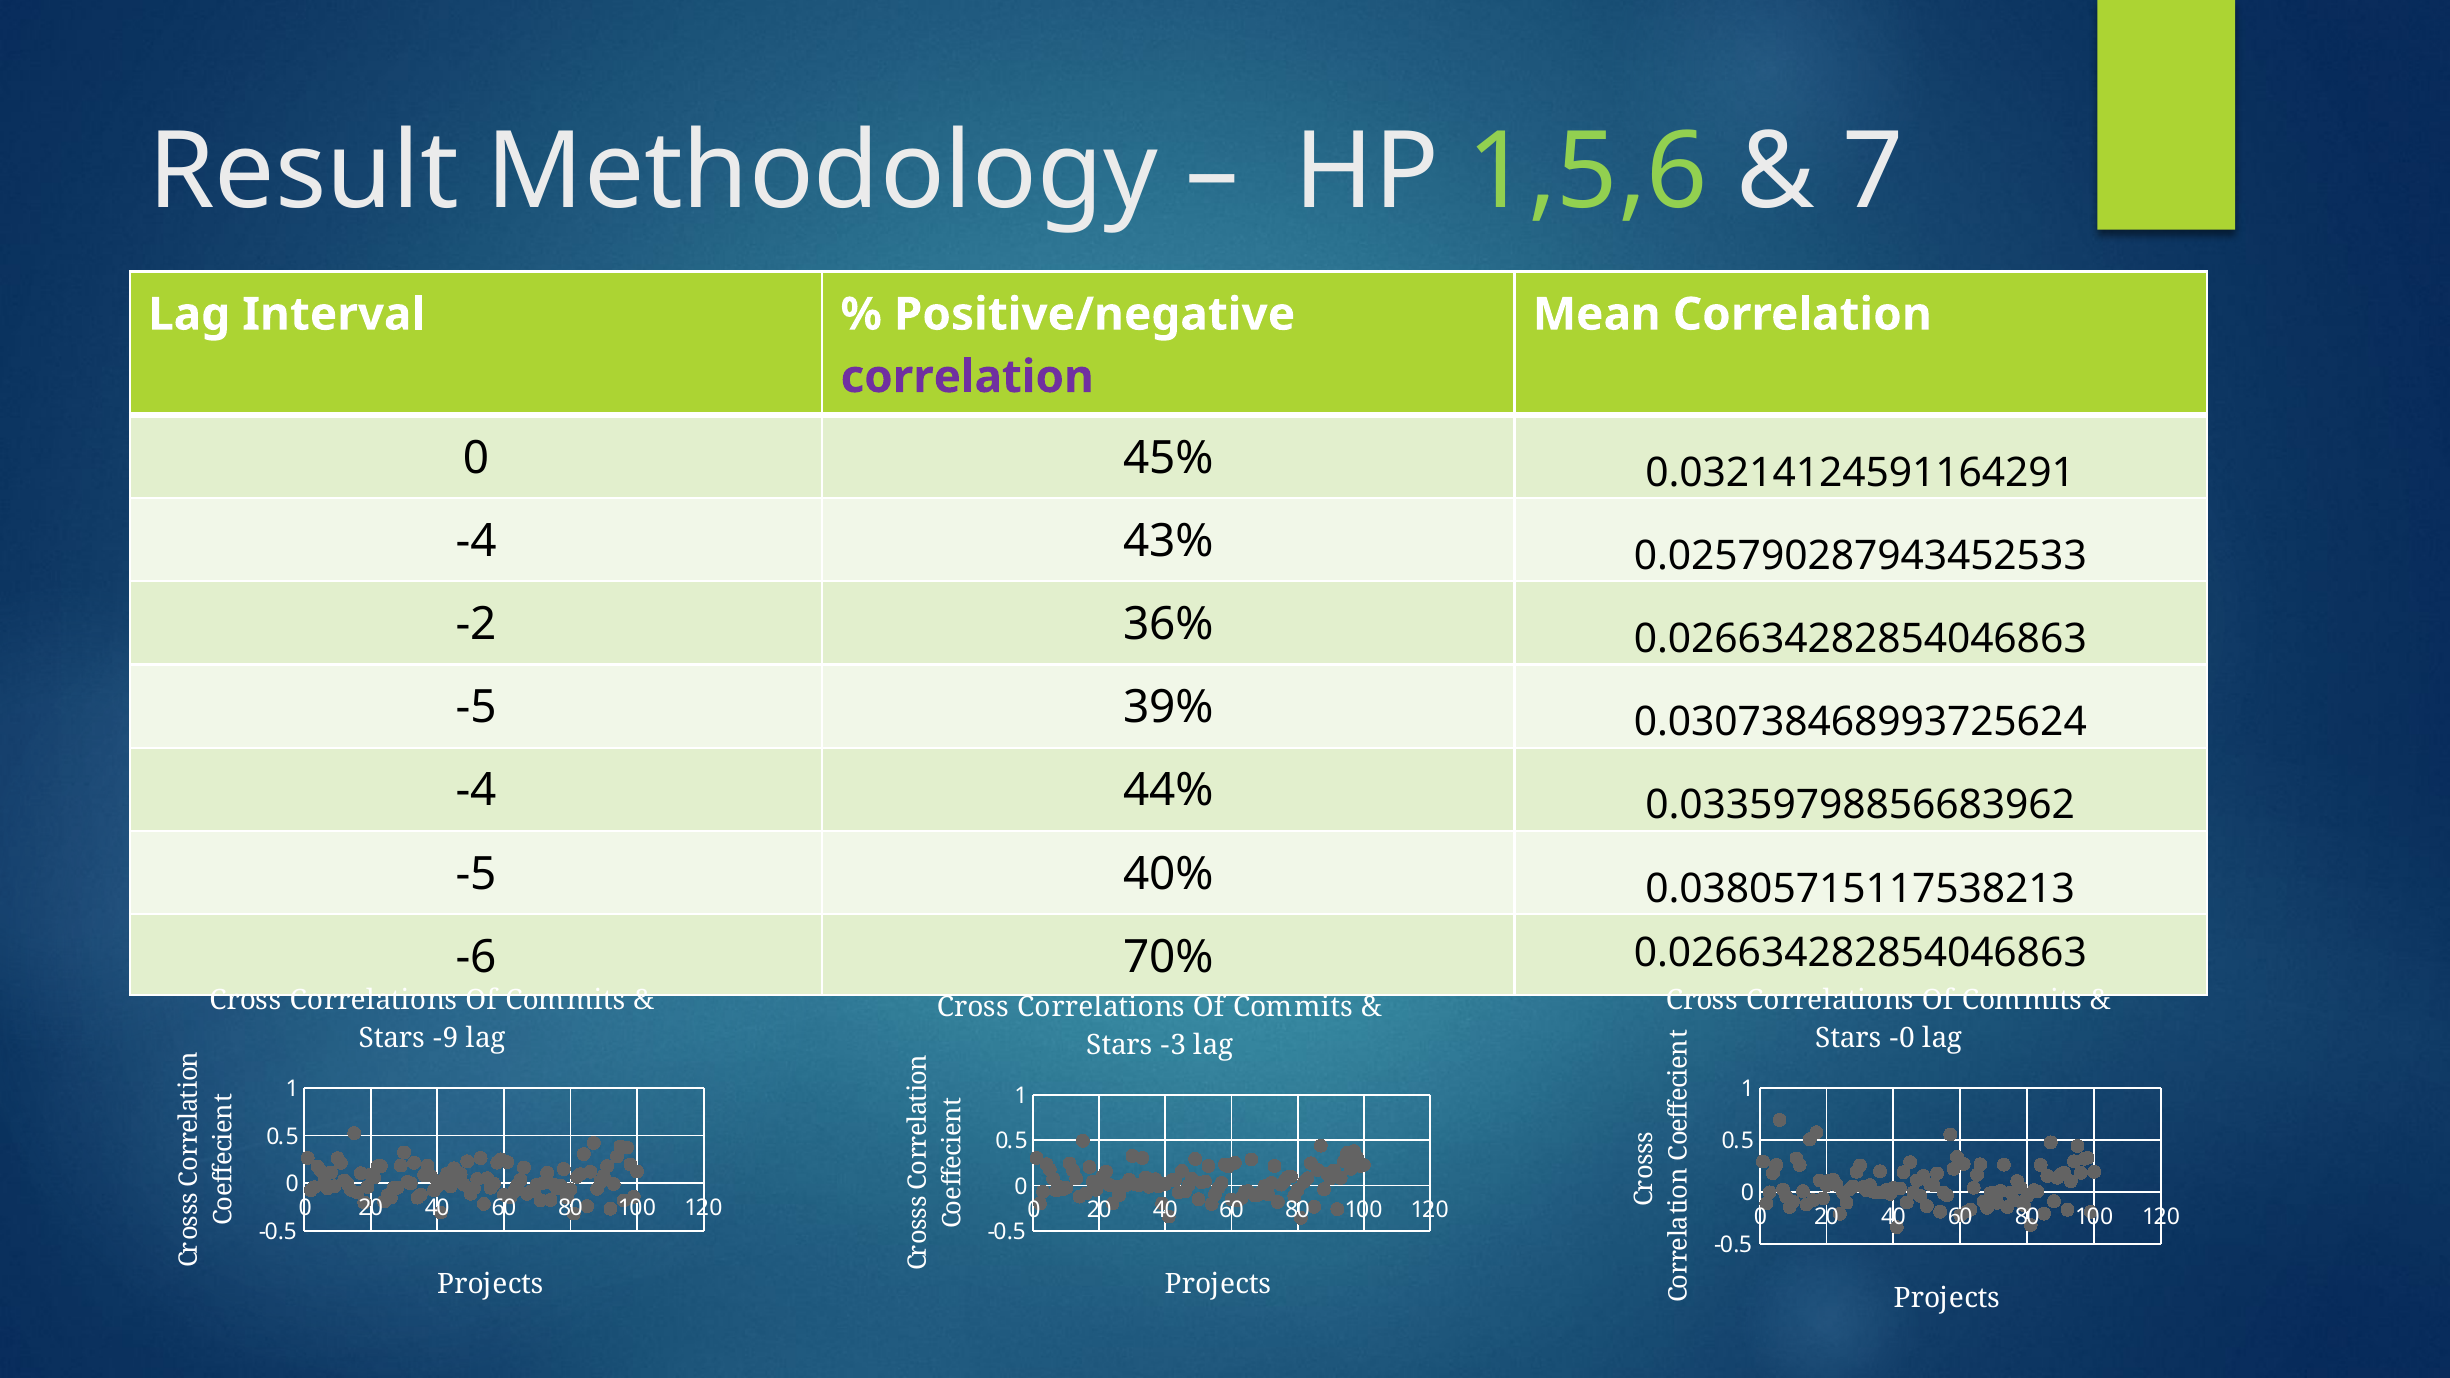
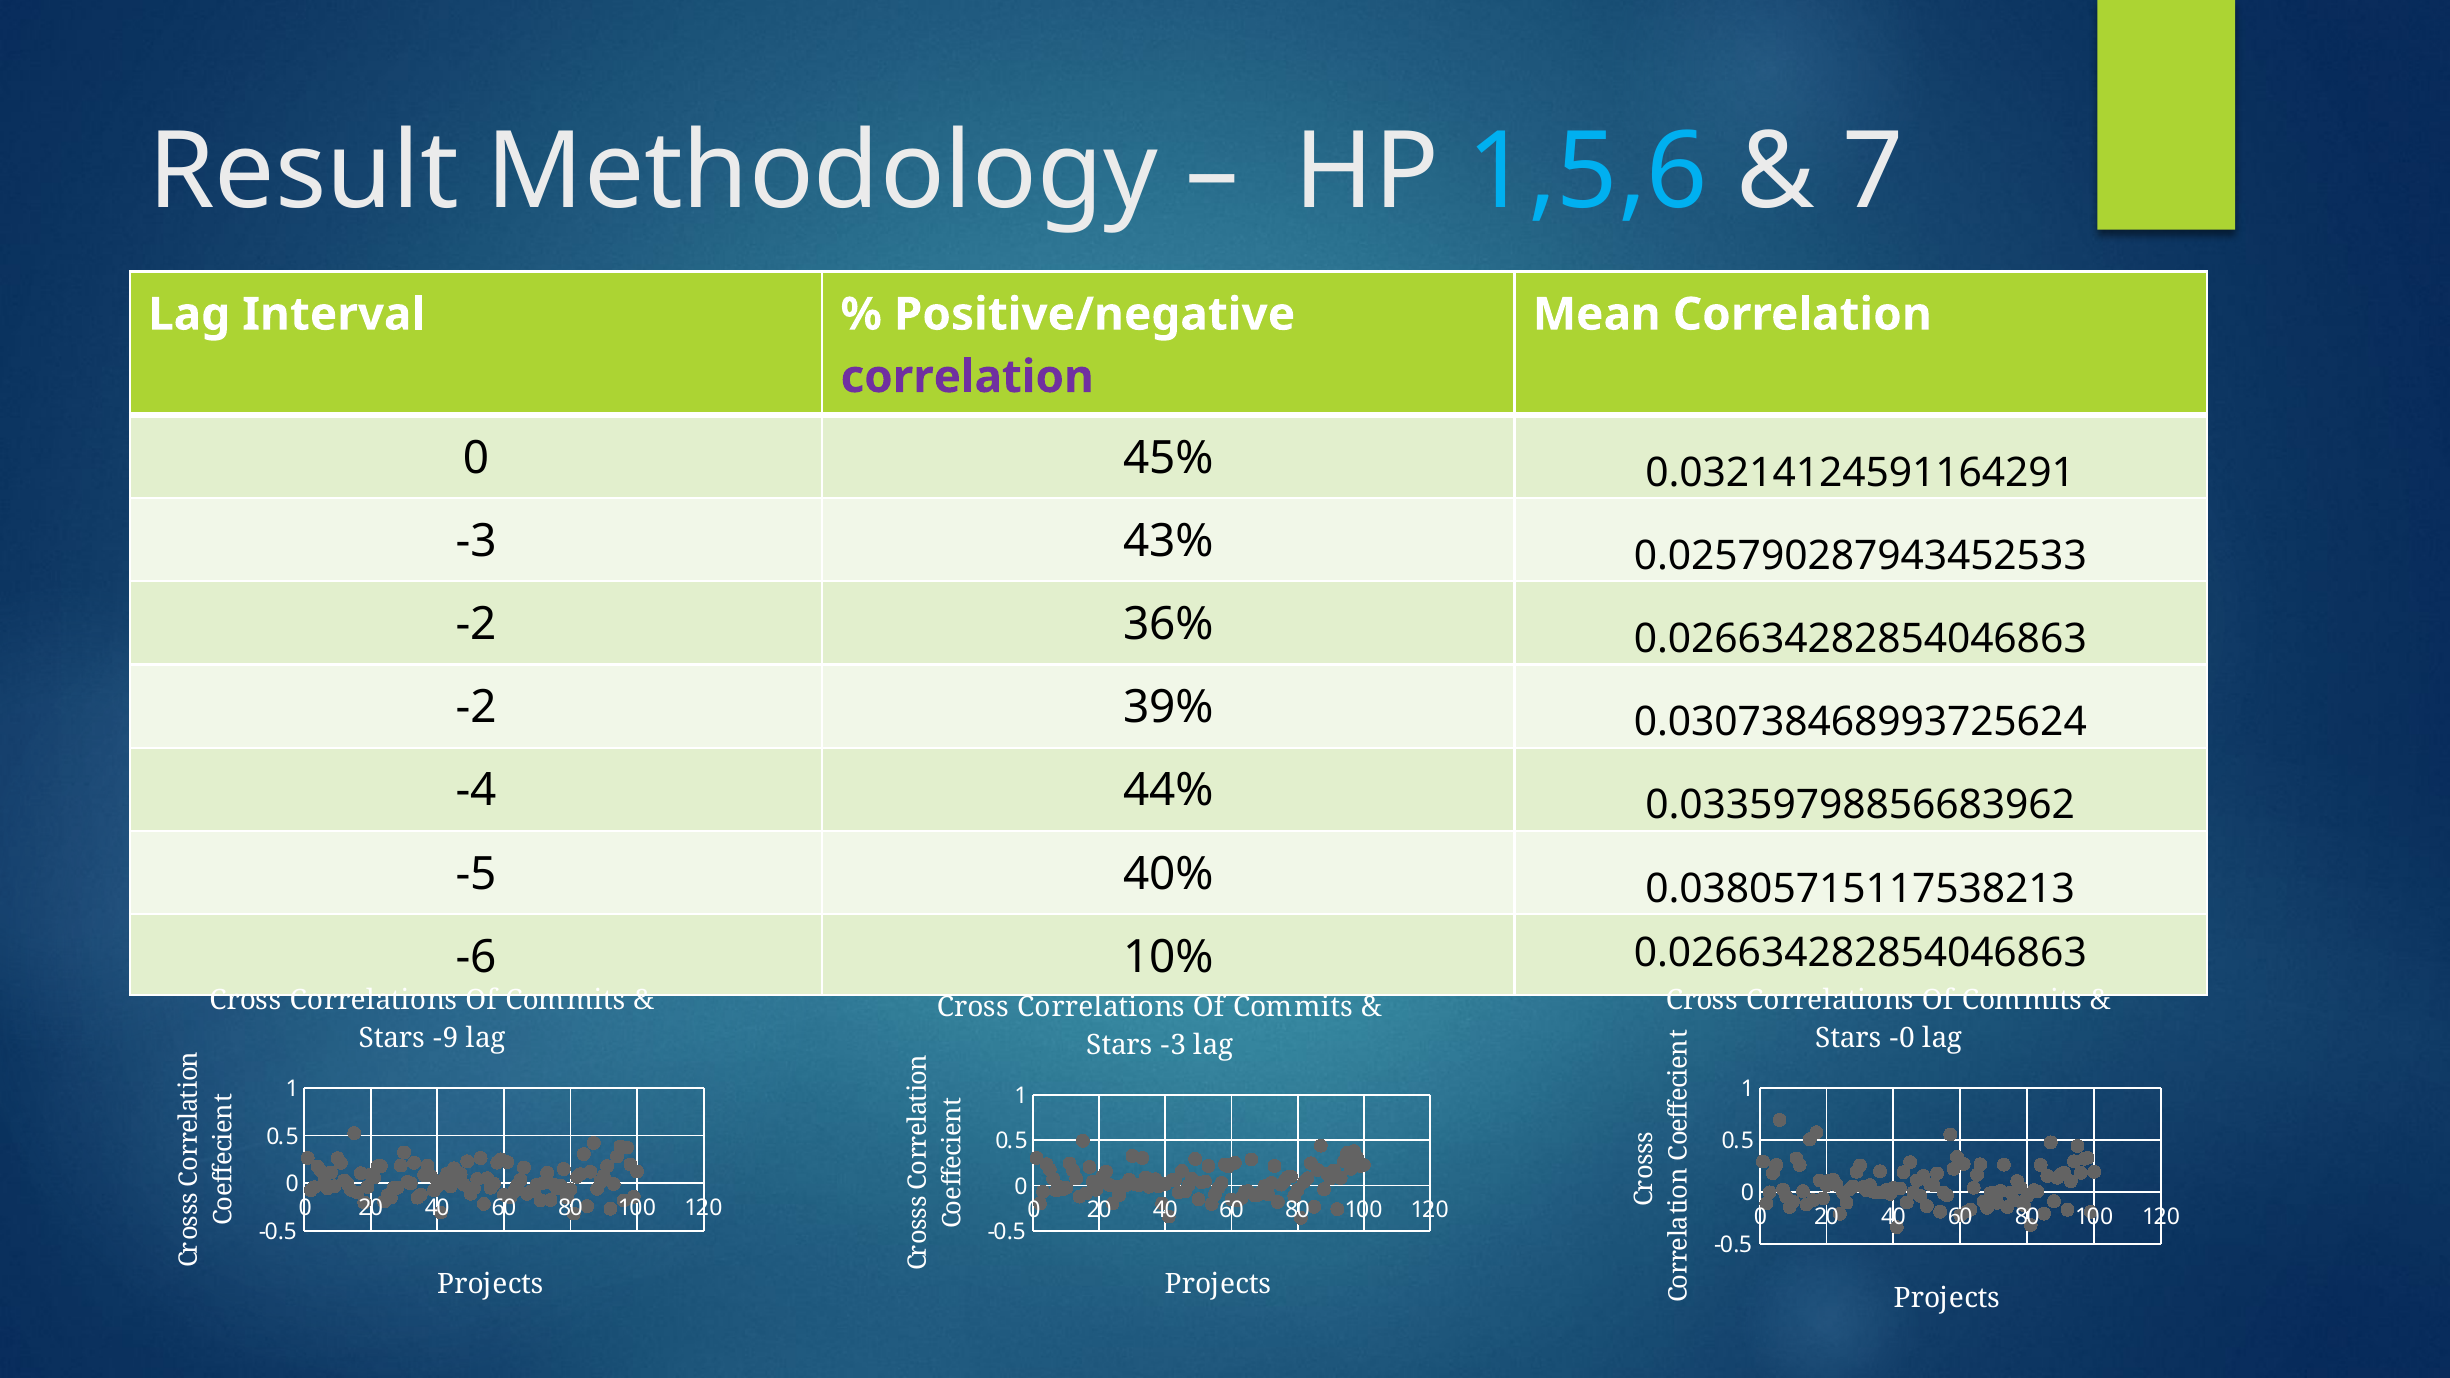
1,5,6 colour: light green -> light blue (1588, 172)
-4: -4 -> -3 (476, 541)
-5: -5 -> -2 (476, 708)
70%: 70% -> 10% (1168, 957)
